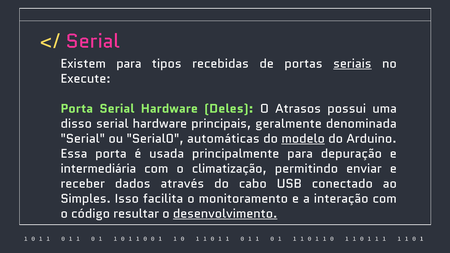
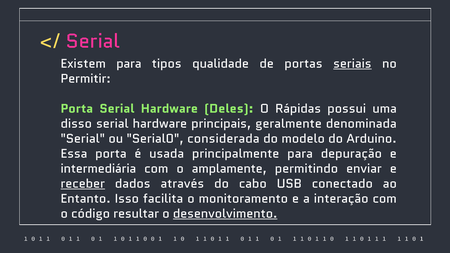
recebidas: recebidas -> qualidade (221, 64)
Execute: Execute -> Permitir (86, 79)
Atrasos: Atrasos -> Rápidas (298, 109)
automáticas: automáticas -> considerada (223, 139)
modelo underline: present -> none (303, 139)
climatização: climatização -> amplamente (229, 169)
receber underline: none -> present (83, 184)
Simples: Simples -> Entanto (86, 199)
